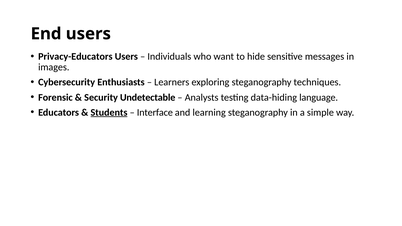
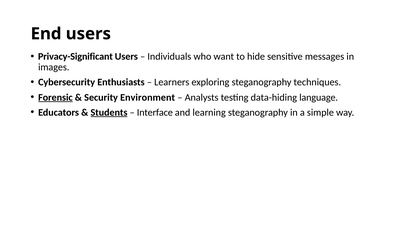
Privacy-Educators: Privacy-Educators -> Privacy-Significant (75, 56)
Forensic underline: none -> present (55, 97)
Undetectable: Undetectable -> Environment (148, 97)
